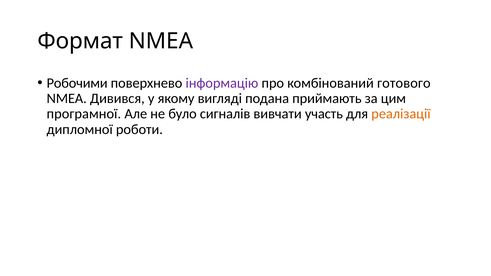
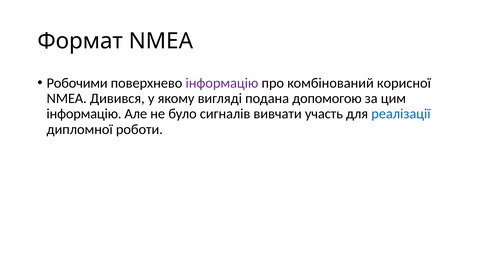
готового: готового -> корисної (404, 83)
приймають: приймають -> допомогою (327, 98)
програмної: програмної -> інформацію (84, 114)
реалізації colour: orange -> blue (401, 114)
